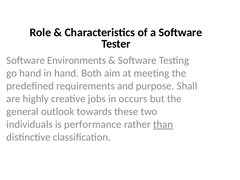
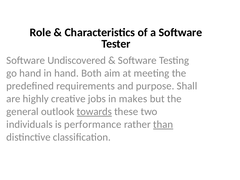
Environments: Environments -> Undiscovered (77, 60)
occurs: occurs -> makes (133, 99)
towards underline: none -> present (94, 112)
